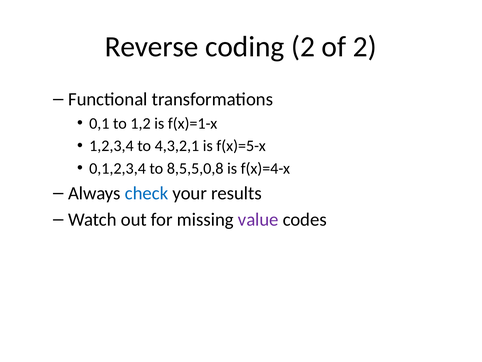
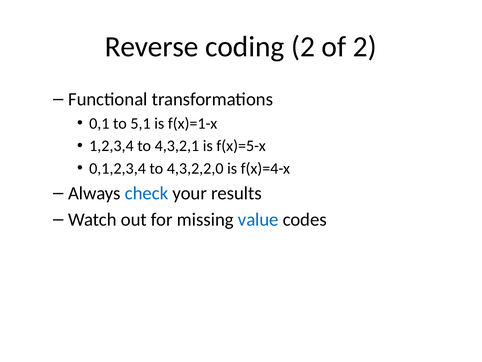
1,2: 1,2 -> 5,1 (141, 123)
8,5,5,0,8: 8,5,5,0,8 -> 4,3,2,2,0 (195, 168)
value colour: purple -> blue (258, 219)
